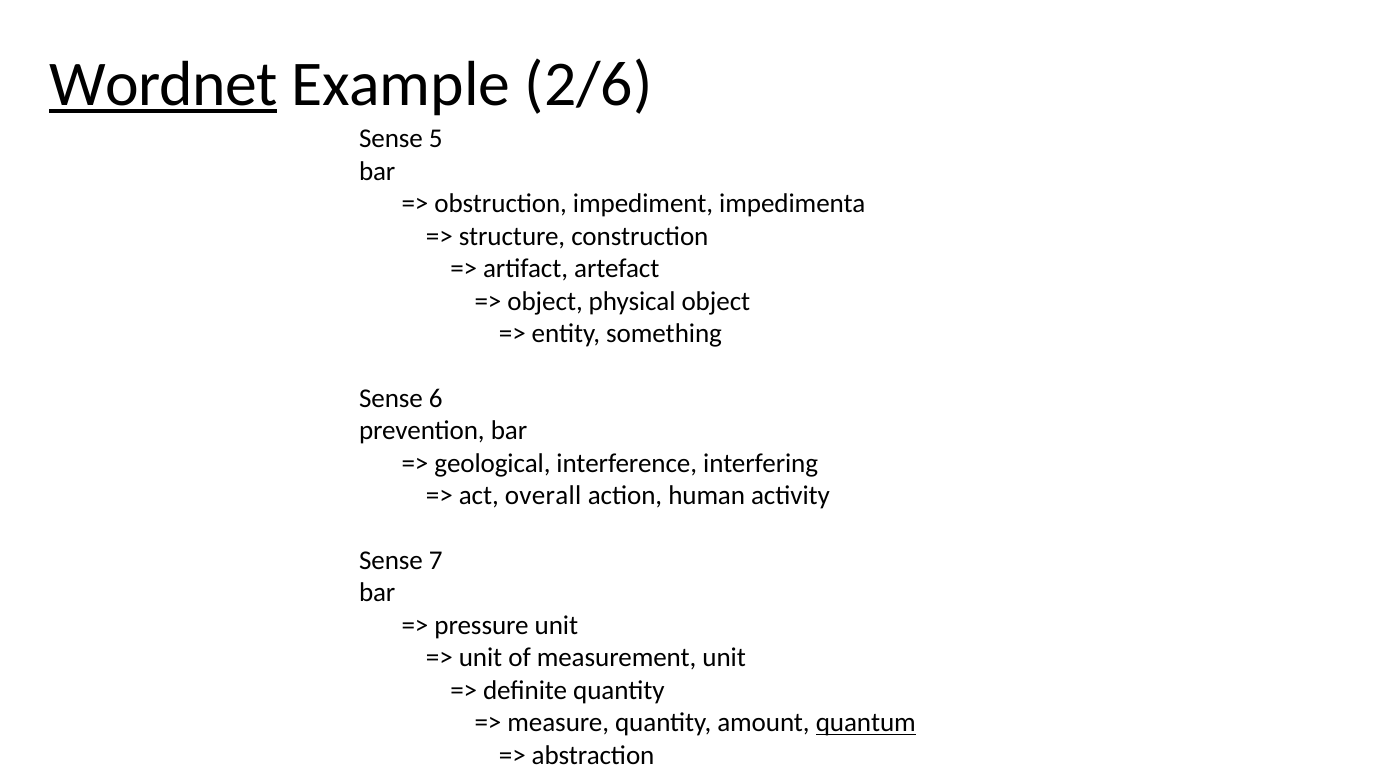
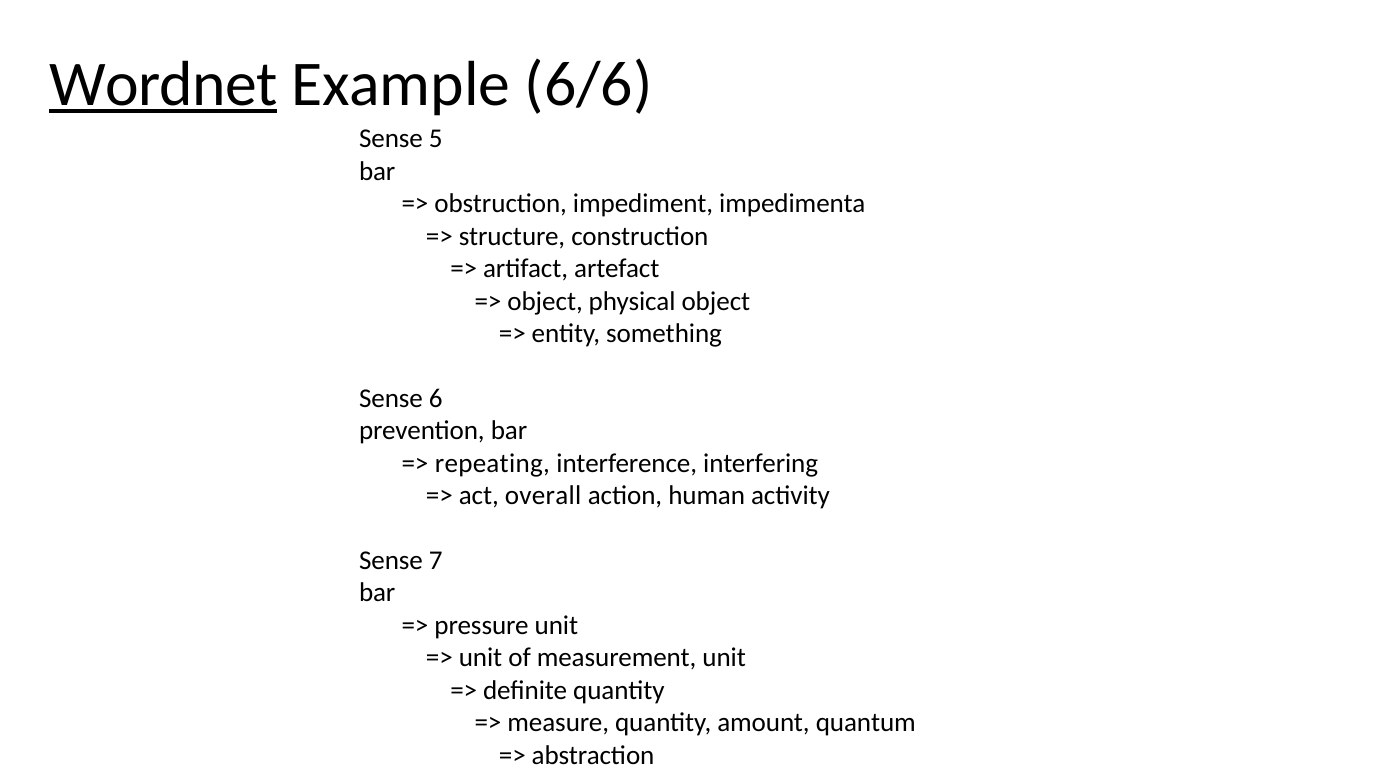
2/6: 2/6 -> 6/6 (589, 84)
geological: geological -> repeating (492, 463)
quantum underline: present -> none (866, 723)
